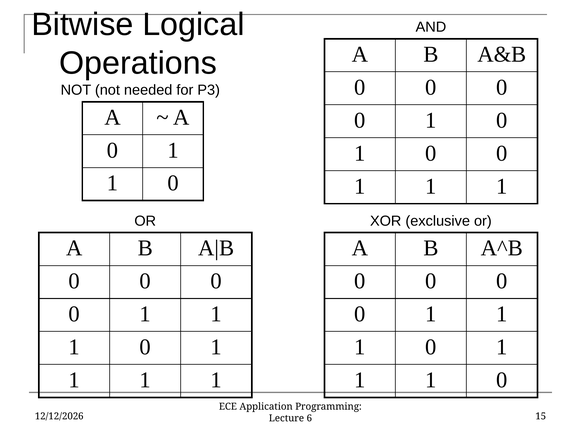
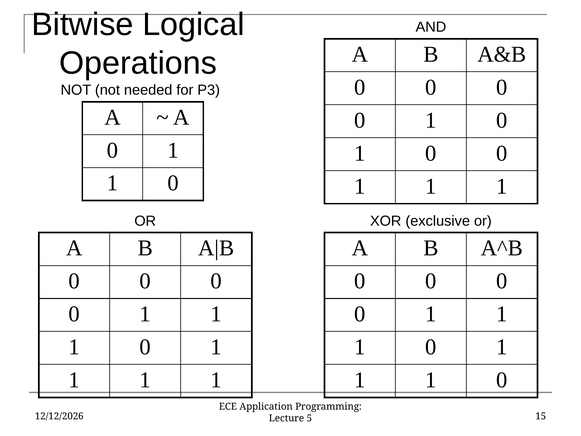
6: 6 -> 5 (309, 418)
